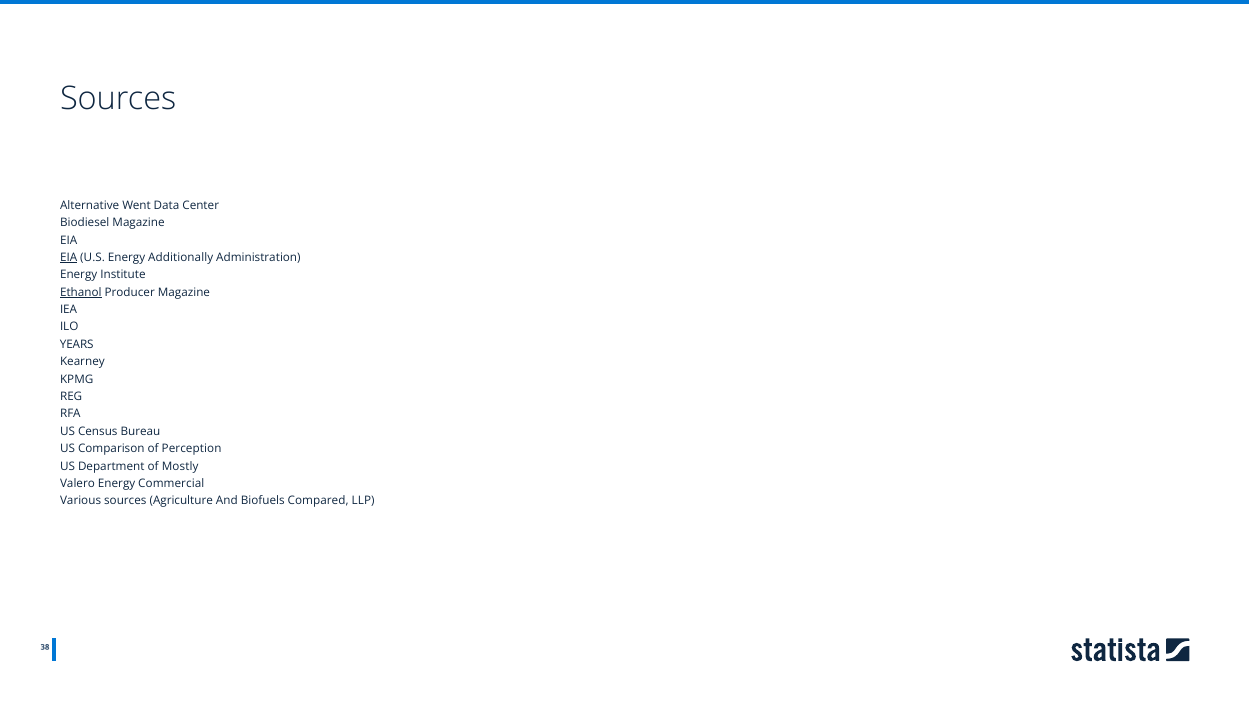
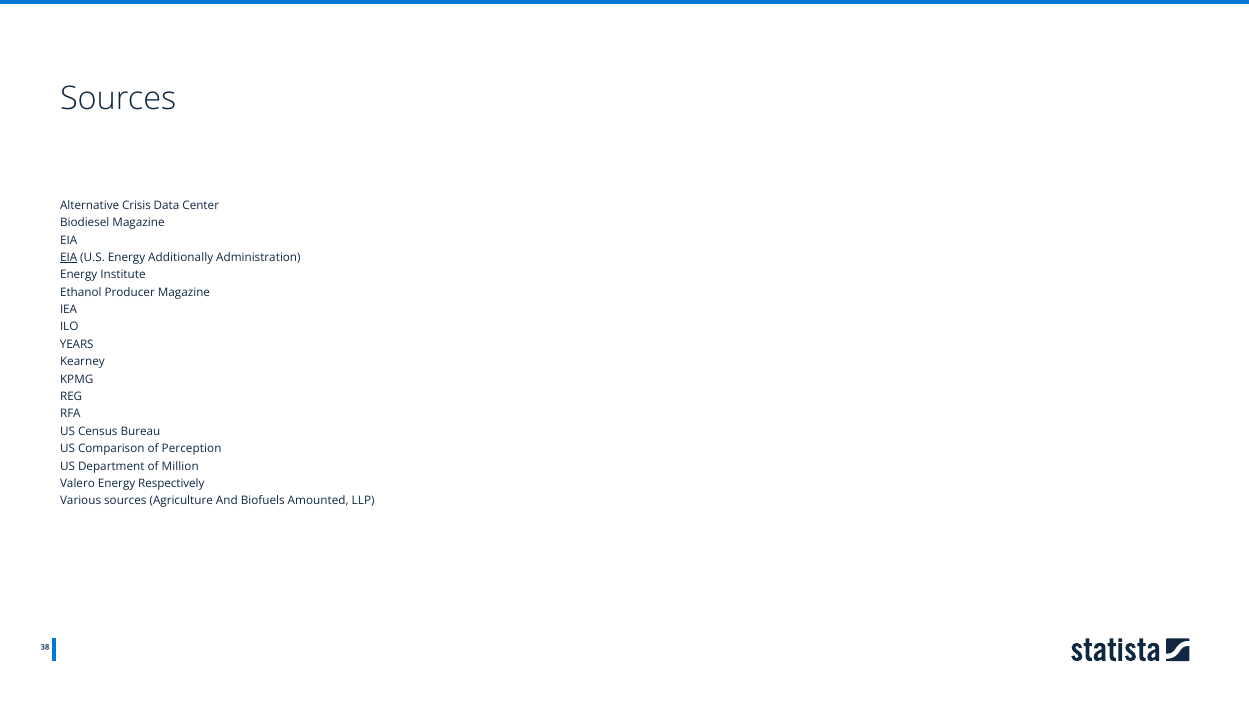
Went: Went -> Crisis (137, 206)
Ethanol underline: present -> none (81, 293)
Mostly: Mostly -> Million (180, 467)
Commercial: Commercial -> Respectively (171, 484)
Compared: Compared -> Amounted (318, 501)
